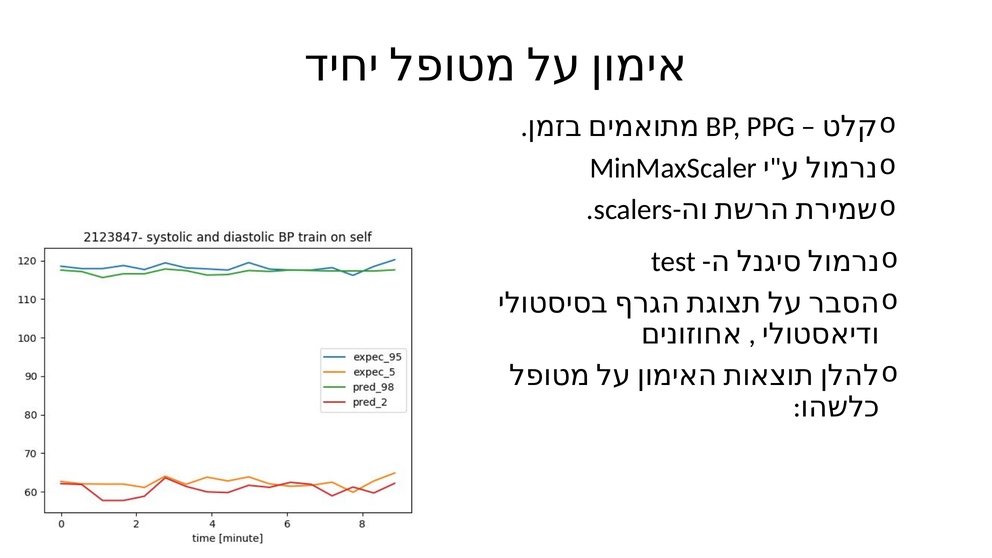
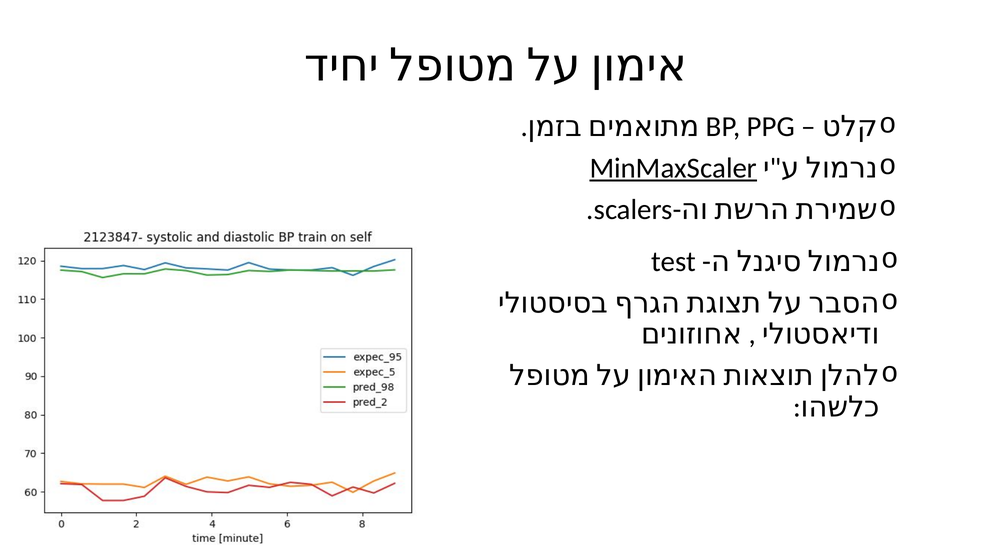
MinMaxScaler underline: none -> present (673, 168)
